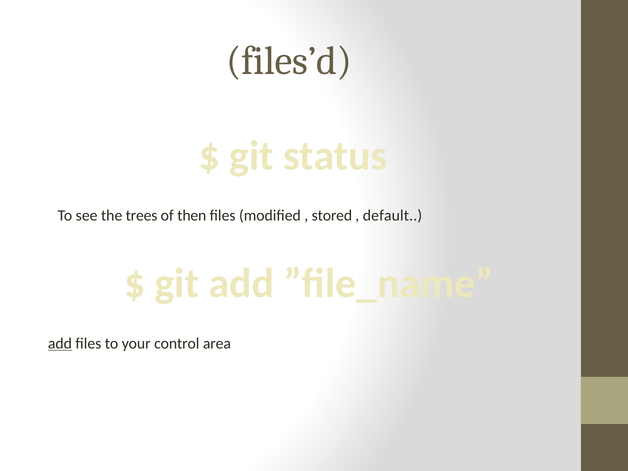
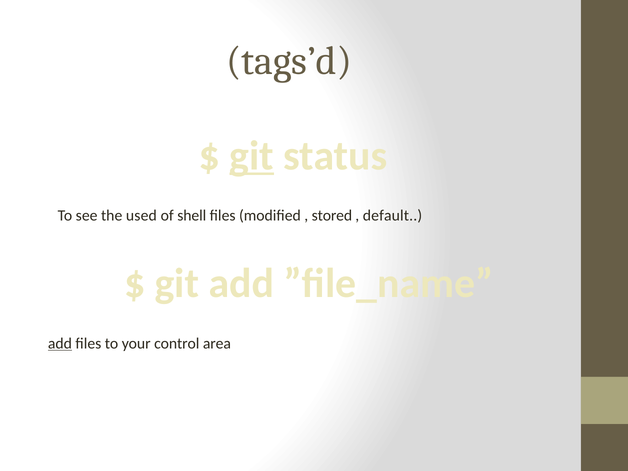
files’d: files’d -> tags’d (289, 61)
git underline: none -> present (252, 156)
trees: trees -> used (141, 216)
then: then -> shell (192, 216)
